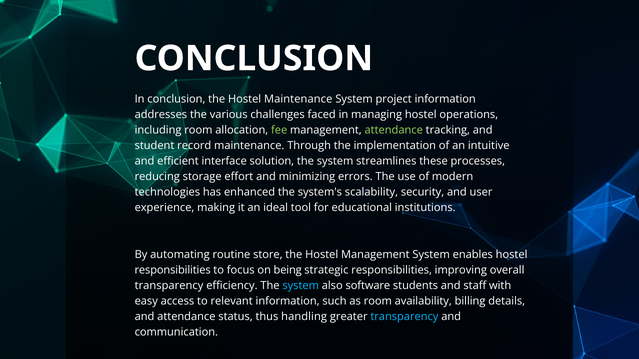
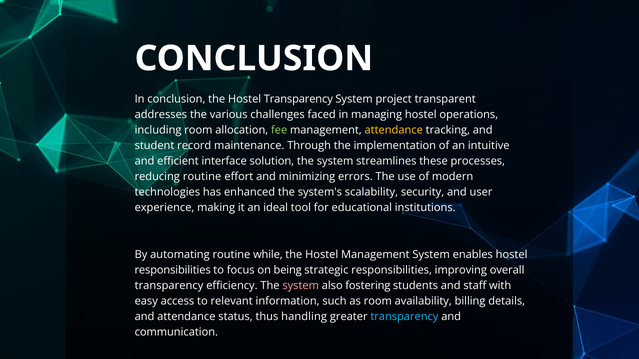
Hostel Maintenance: Maintenance -> Transparency (298, 99)
project information: information -> transparent (445, 99)
attendance colour: light green -> yellow (394, 130)
reducing storage: storage -> routine (202, 177)
store: store -> while (268, 255)
system colour: light blue -> pink (301, 286)
software: software -> fostering (368, 286)
